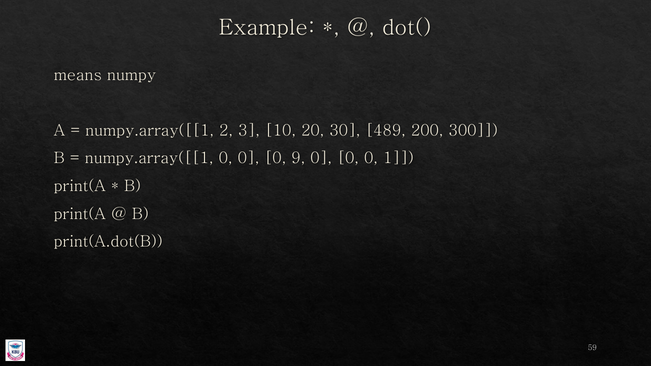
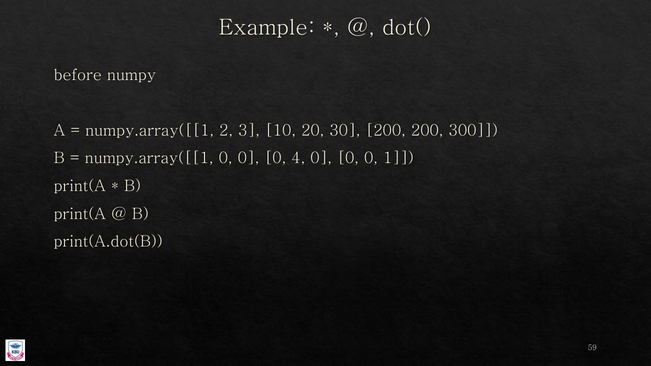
means: means -> before (78, 75)
30 489: 489 -> 200 (386, 131)
9: 9 -> 4 (298, 158)
